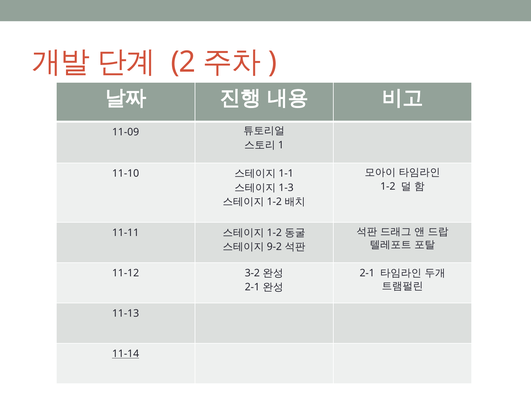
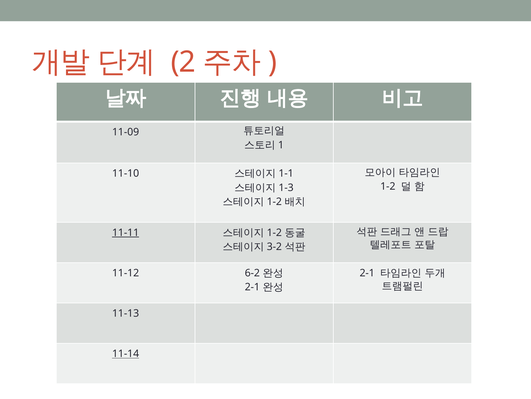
11-11 underline: none -> present (126, 232)
9-2: 9-2 -> 3-2 (274, 246)
3-2: 3-2 -> 6-2 (252, 273)
